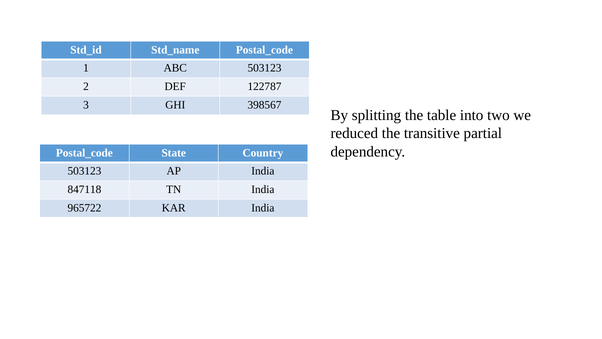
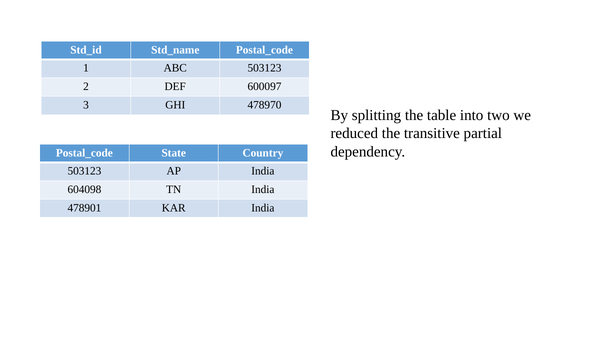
122787: 122787 -> 600097 (264, 86)
398567: 398567 -> 478970 (264, 105)
847118: 847118 -> 604098 (84, 189)
965722: 965722 -> 478901 (84, 208)
